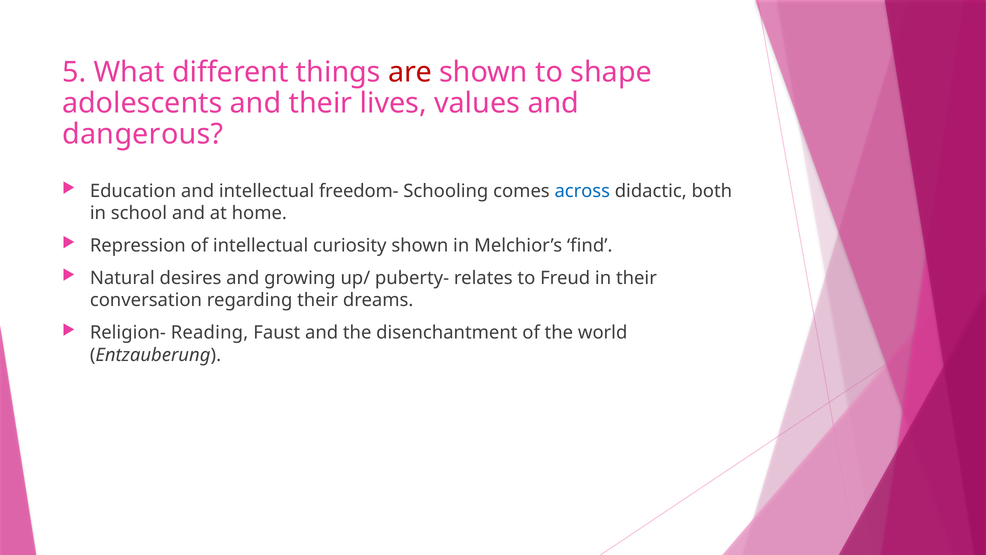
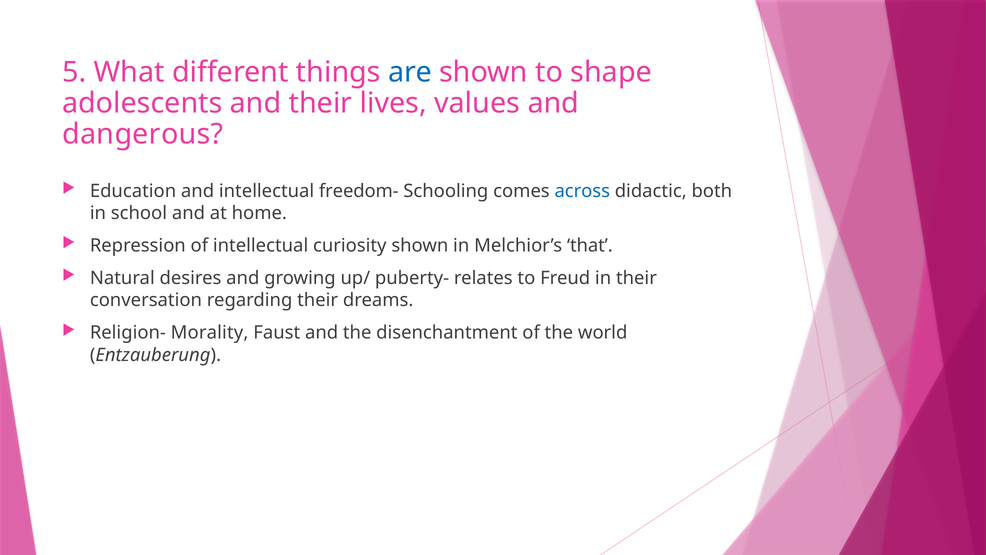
are colour: red -> blue (410, 72)
find: find -> that (590, 245)
Reading: Reading -> Morality (210, 333)
